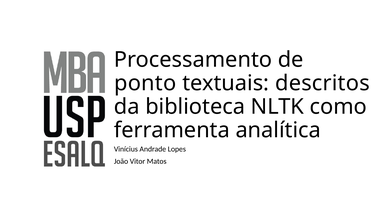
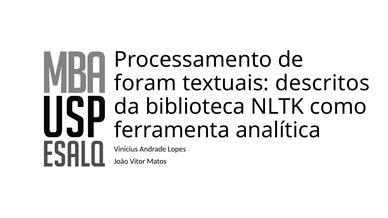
ponto: ponto -> foram (145, 83)
